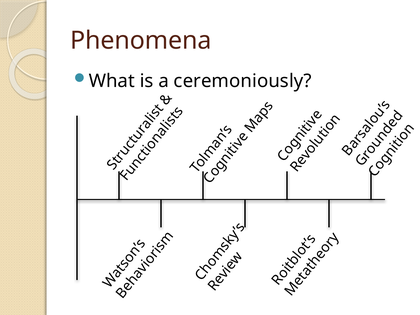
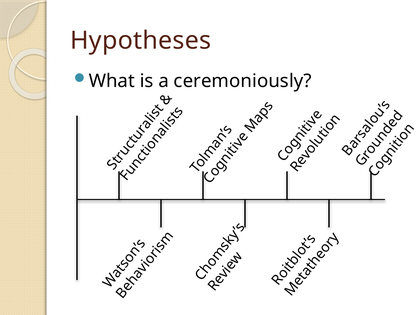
Phenomena: Phenomena -> Hypotheses (141, 41)
